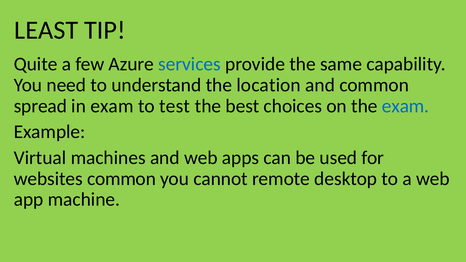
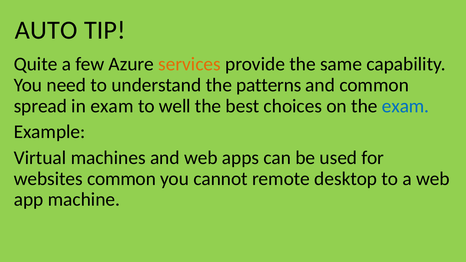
LEAST: LEAST -> AUTO (46, 30)
services colour: blue -> orange (189, 64)
location: location -> patterns (269, 85)
test: test -> well (175, 106)
